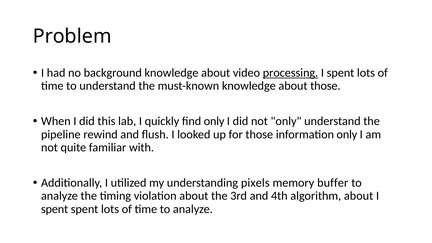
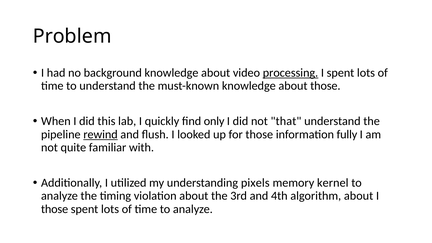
not only: only -> that (286, 121)
rewind underline: none -> present (101, 134)
information only: only -> fully (347, 134)
buffer: buffer -> kernel (333, 183)
spent: spent -> those (55, 209)
